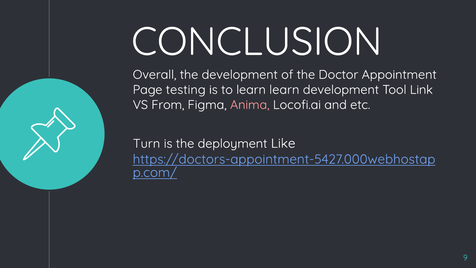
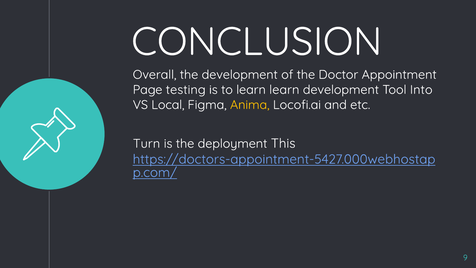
Link: Link -> Into (421, 90)
From: From -> Local (168, 105)
Anima colour: pink -> yellow (250, 105)
Like: Like -> This (283, 143)
